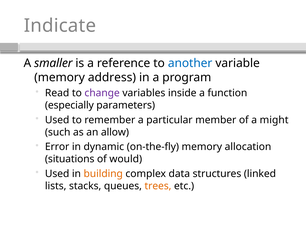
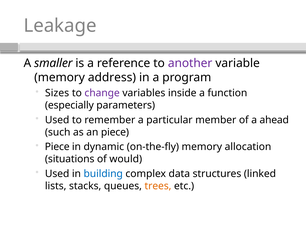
Indicate: Indicate -> Leakage (60, 26)
another colour: blue -> purple (190, 63)
Read: Read -> Sizes (57, 93)
might: might -> ahead (274, 120)
an allow: allow -> piece (115, 132)
Error: Error -> Piece (57, 146)
building colour: orange -> blue (103, 173)
